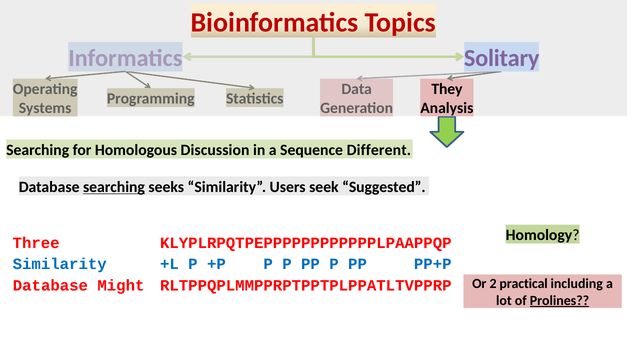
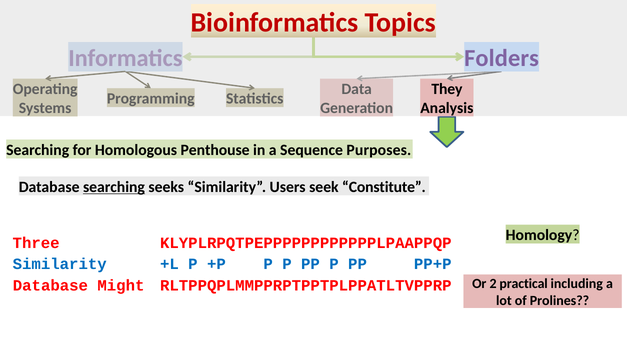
Solitary: Solitary -> Folders (502, 58)
Discussion: Discussion -> Penthouse (215, 150)
Different: Different -> Purposes (379, 150)
Suggested: Suggested -> Constitute (384, 187)
Prolines underline: present -> none (559, 300)
